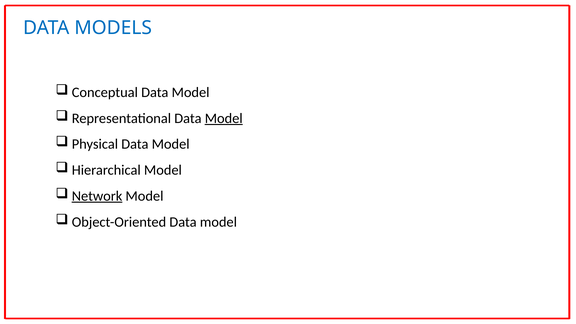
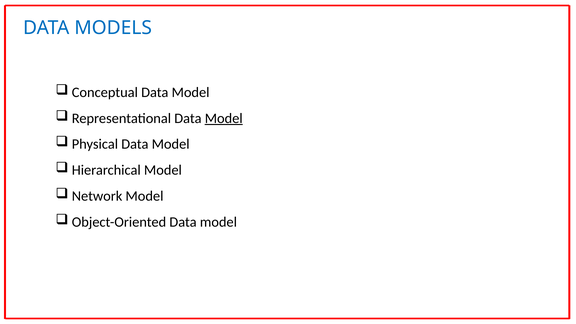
Network underline: present -> none (97, 196)
